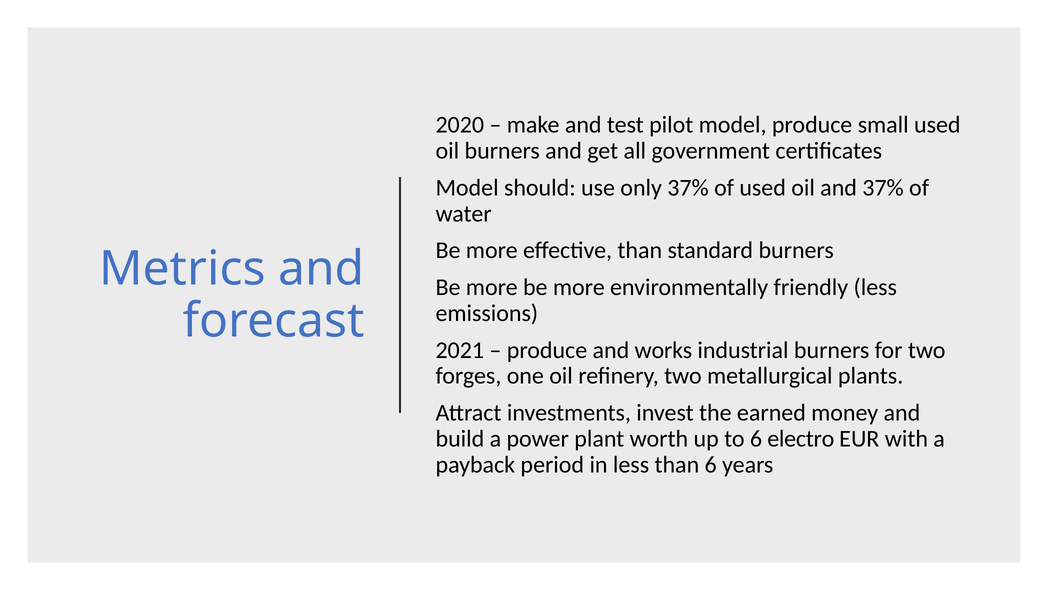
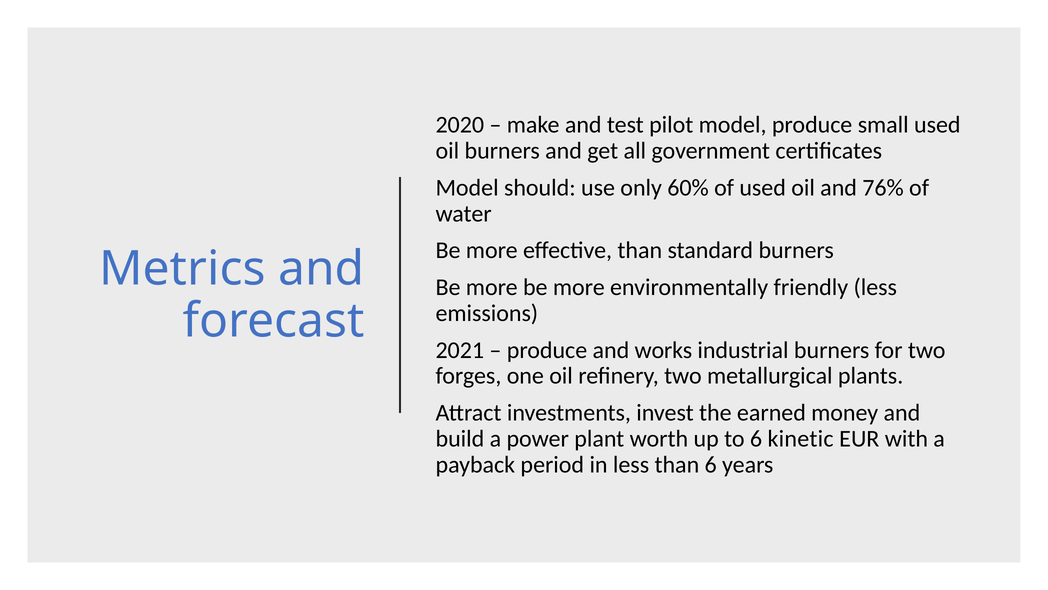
only 37%: 37% -> 60% (688, 188)
and 37%: 37% -> 76% (883, 188)
electro: electro -> kinetic (801, 438)
